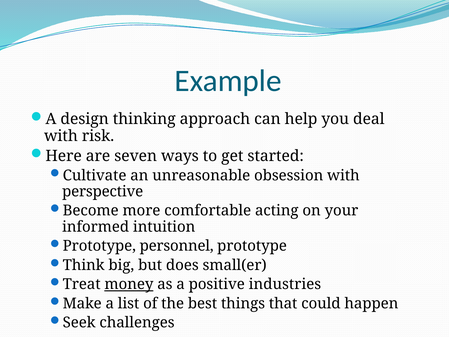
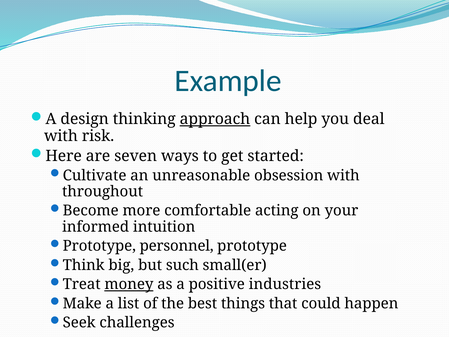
approach underline: none -> present (215, 119)
perspective: perspective -> throughout (103, 191)
does: does -> such (182, 265)
